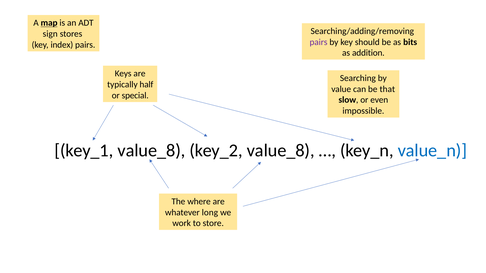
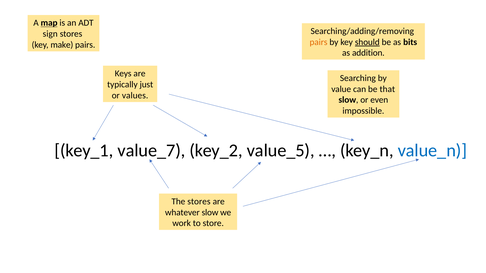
pairs colour: purple -> orange (319, 42)
should underline: none -> present (367, 42)
index: index -> make (62, 45)
half: half -> just (146, 85)
special: special -> values (135, 96)
key_1 value_8: value_8 -> value_7 (151, 151)
key_2 value_8: value_8 -> value_5 (281, 151)
The where: where -> stores (199, 202)
whatever long: long -> slow (210, 213)
